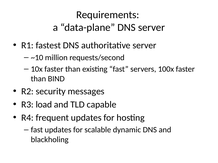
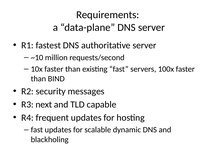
load: load -> next (44, 105)
